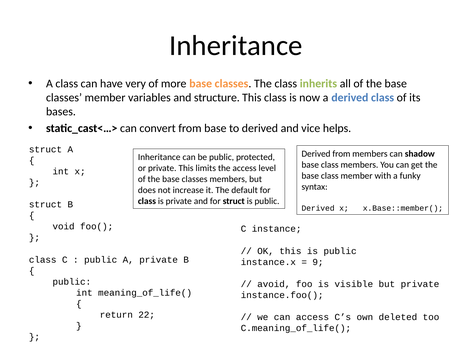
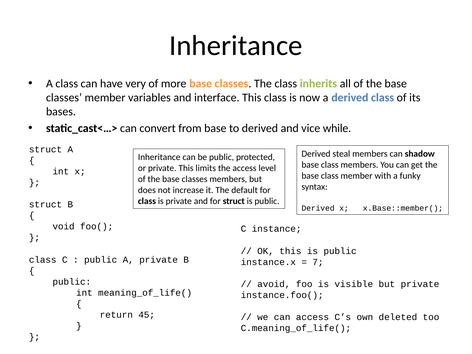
structure: structure -> interface (217, 98)
helps: helps -> while (337, 128)
Derived from: from -> steal (341, 154)
9: 9 -> 7 (318, 262)
22: 22 -> 45 (147, 315)
